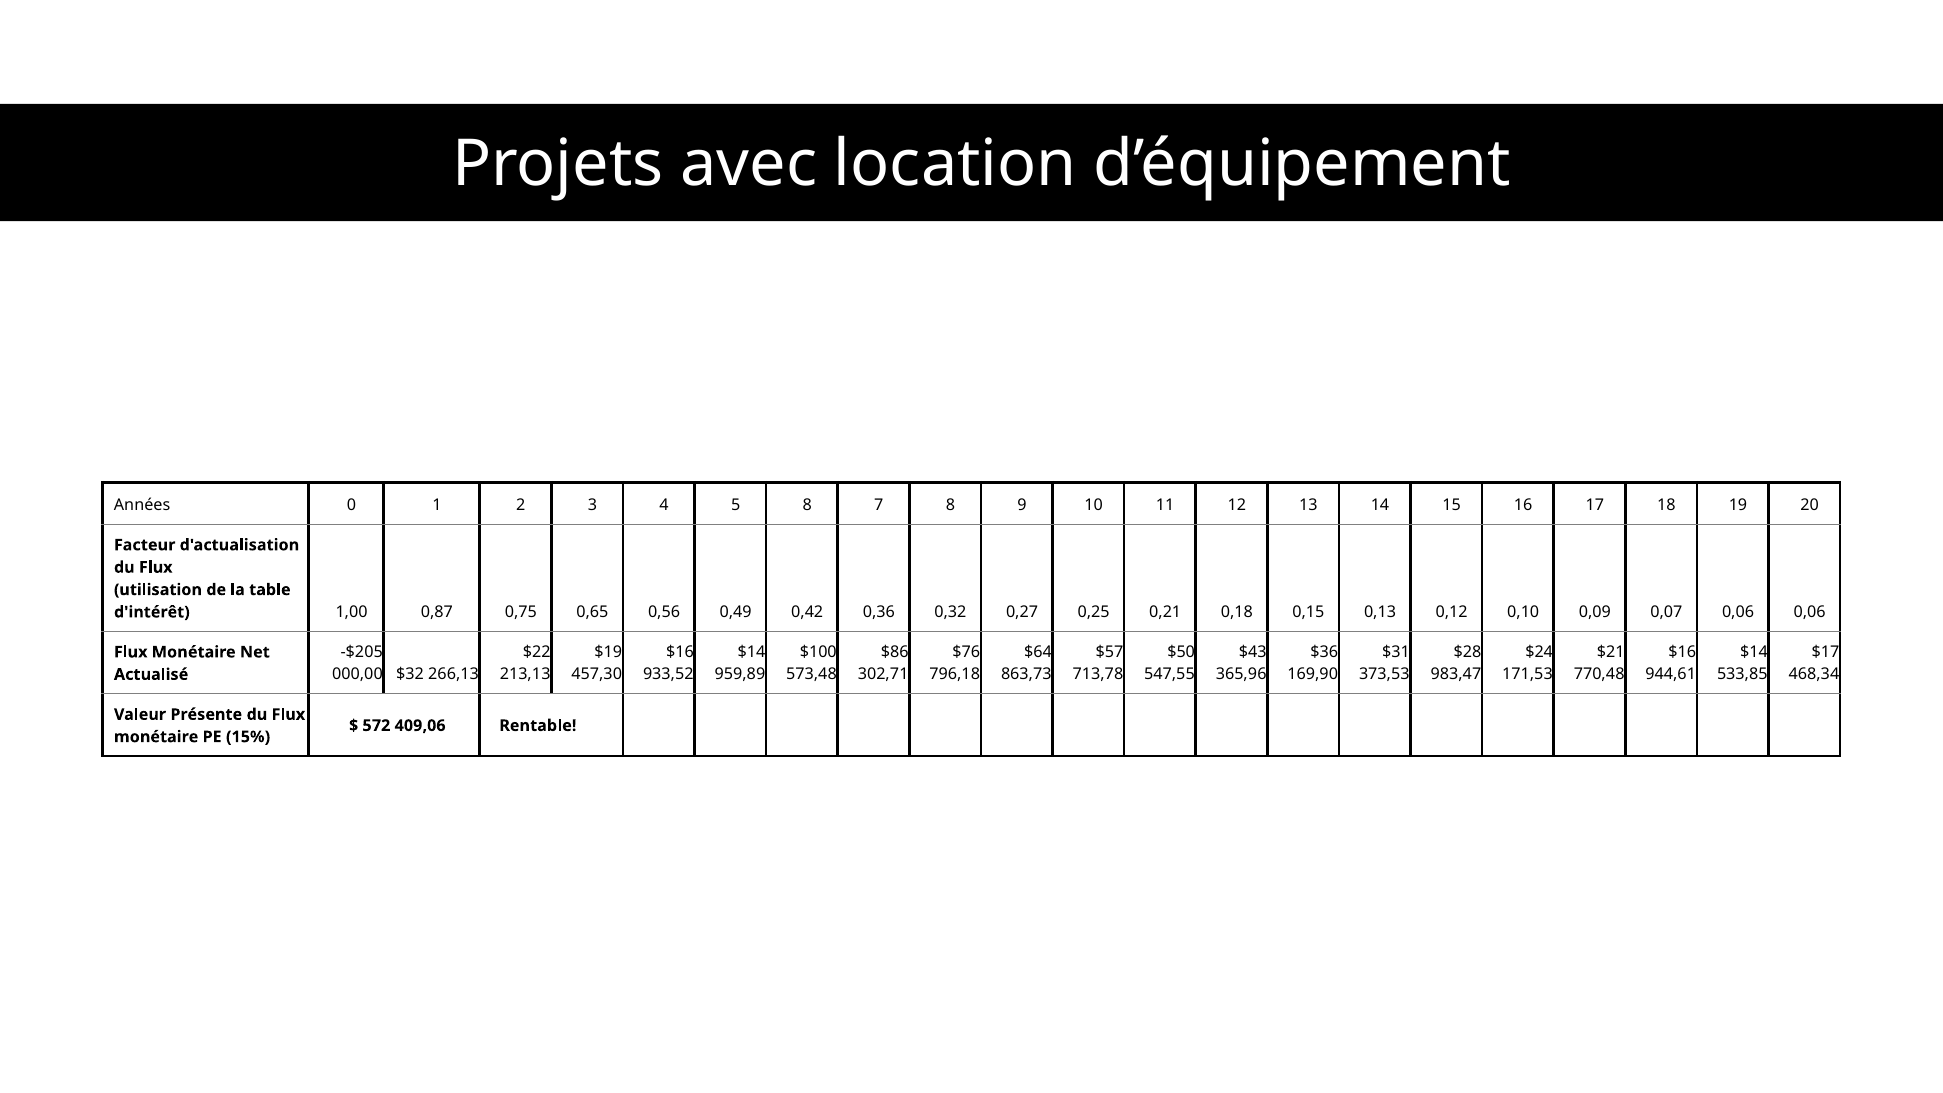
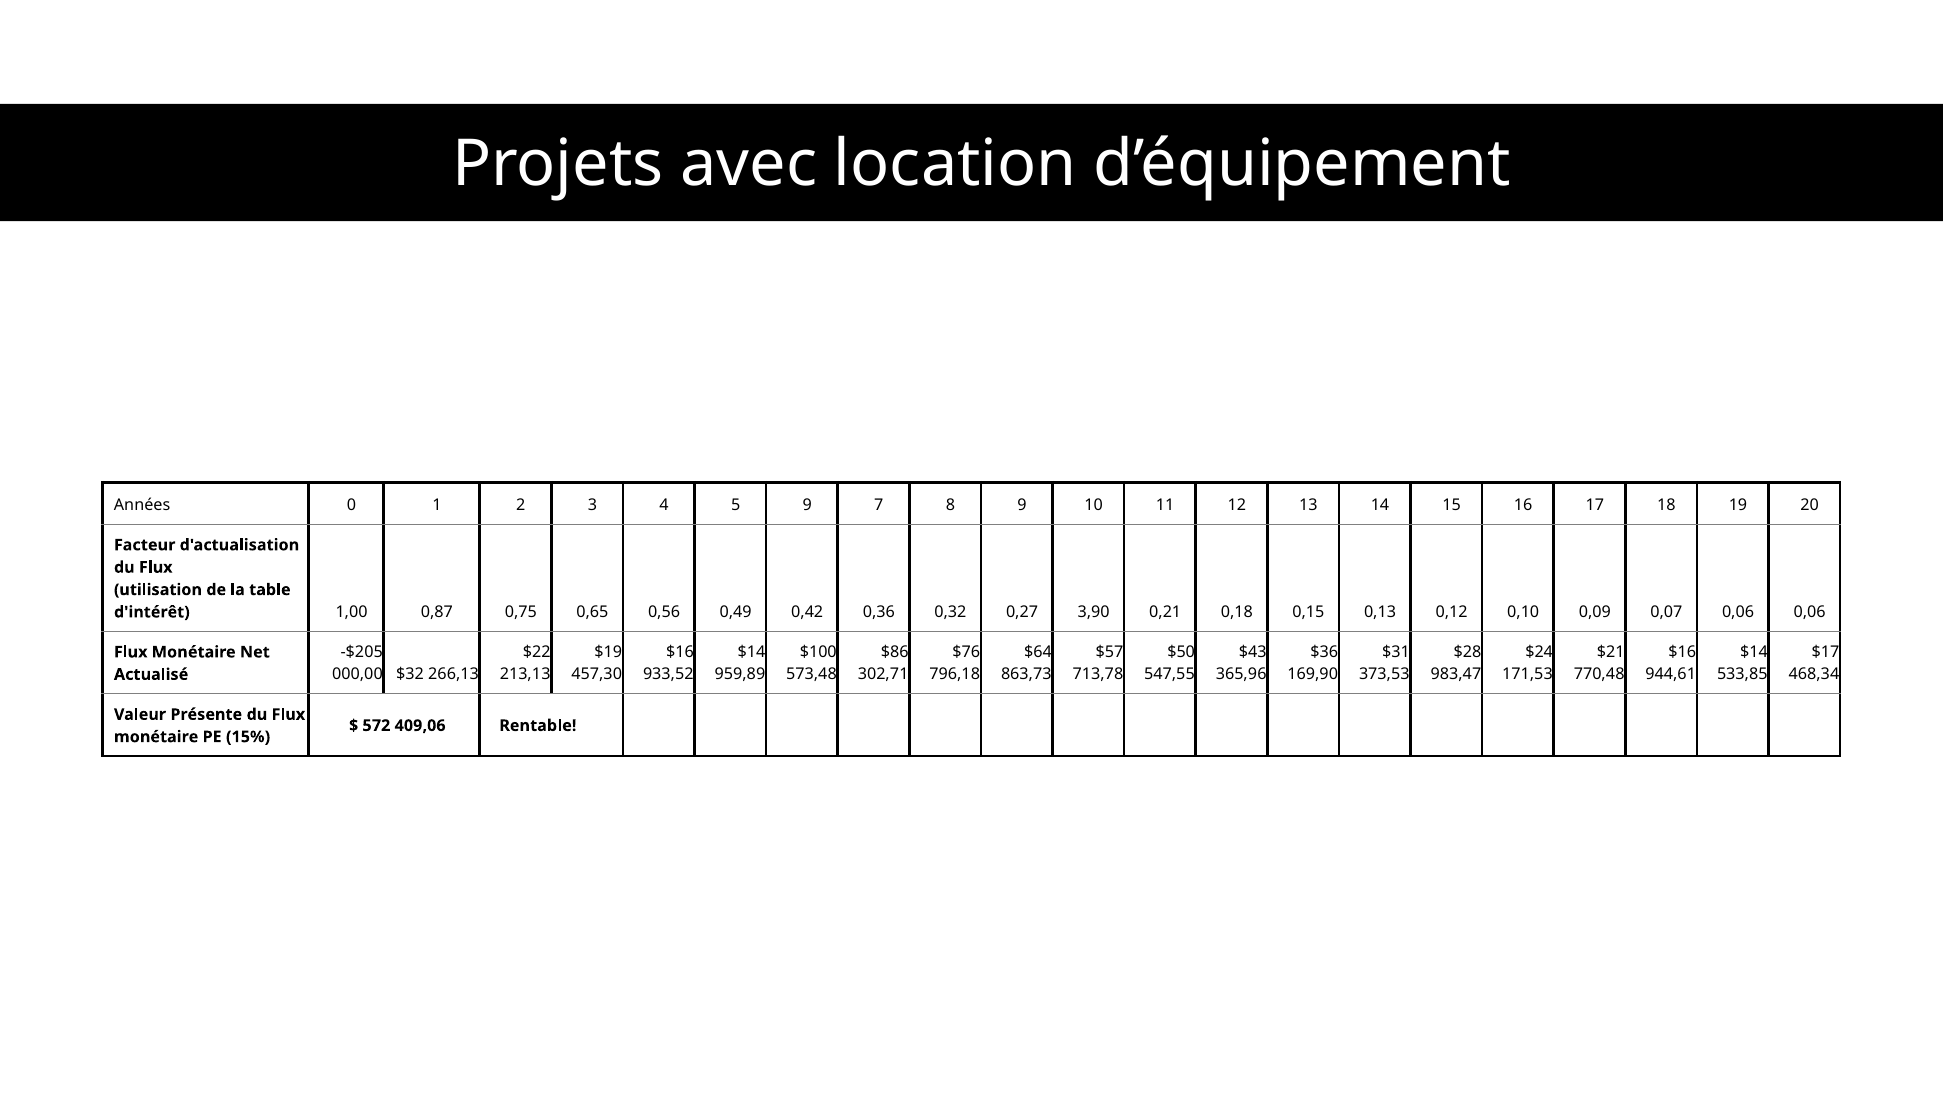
5 8: 8 -> 9 (807, 505)
0,25: 0,25 -> 3,90 (1094, 612)
